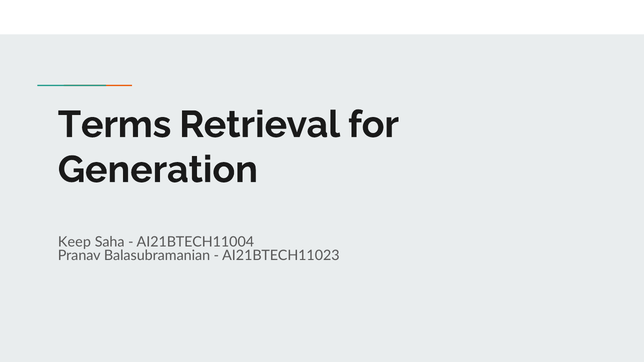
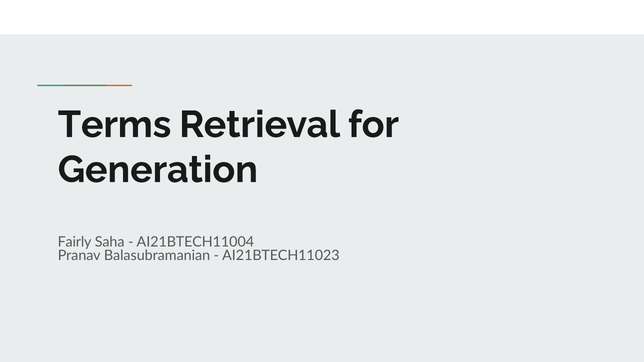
Keep: Keep -> Fairly (75, 242)
